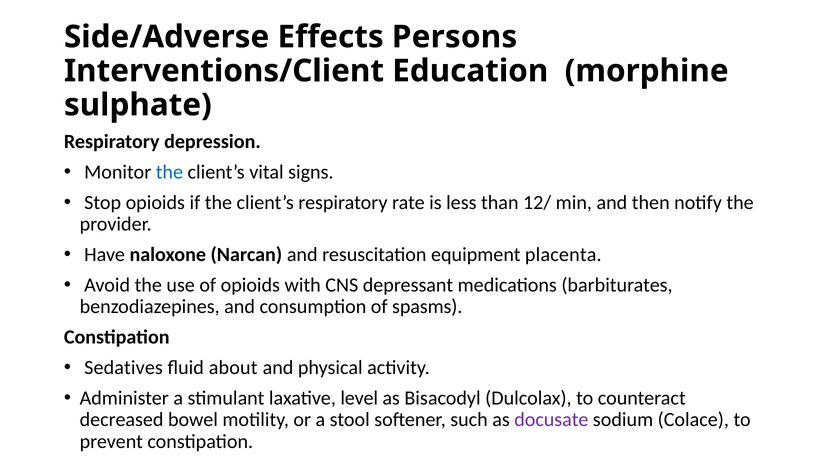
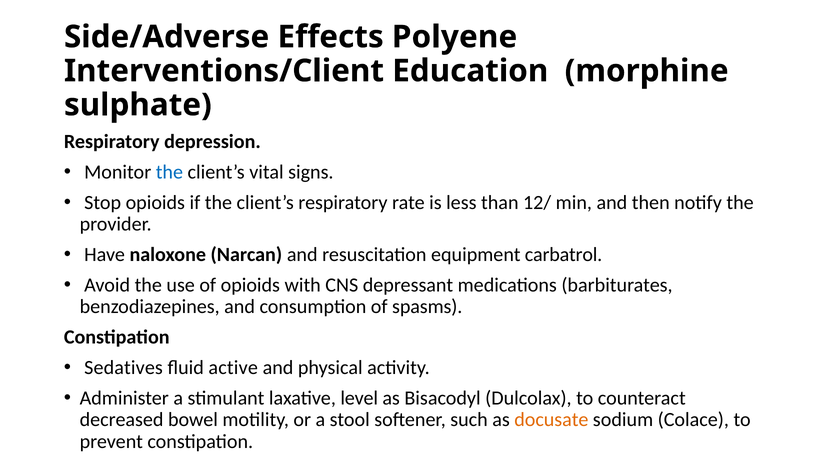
Persons: Persons -> Polyene (455, 37)
placenta: placenta -> carbatrol (564, 255)
about: about -> active (233, 368)
docusate colour: purple -> orange (551, 420)
